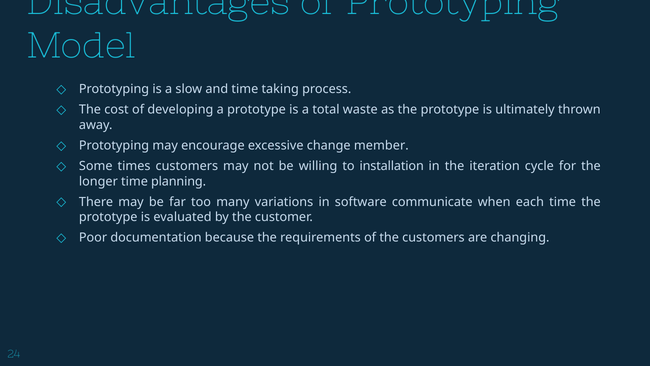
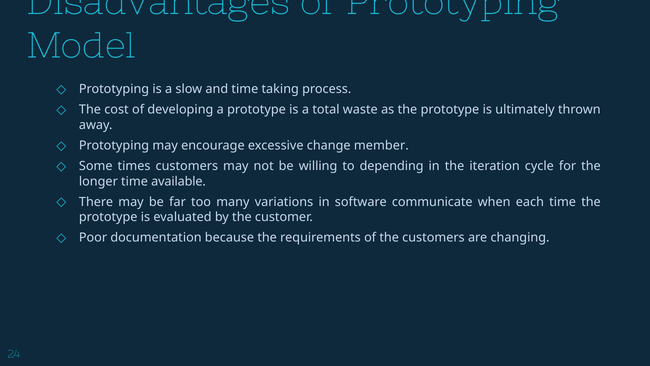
installation: installation -> depending (392, 166)
planning: planning -> available (179, 181)
